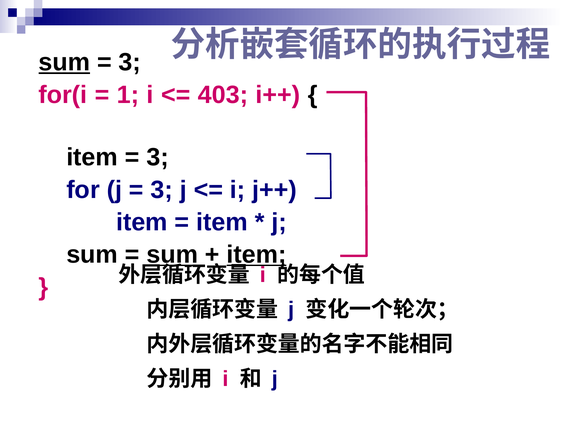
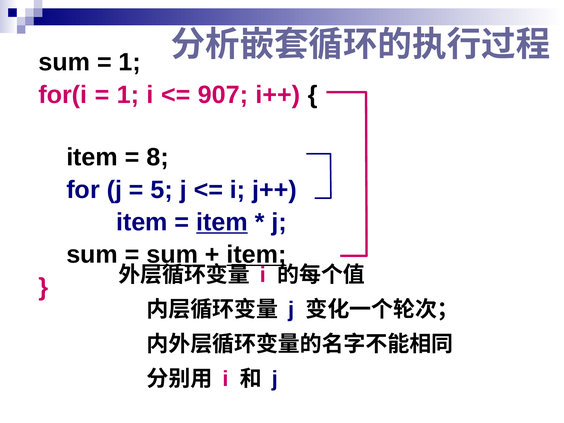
sum underline: present -> none (64, 62)
3: 3 -> 1 (130, 62)
403: 403 -> 907 (223, 95)
3: 3 -> 8 (158, 157)
3: 3 -> 5 (162, 190)
item underline: none -> present (222, 222)
